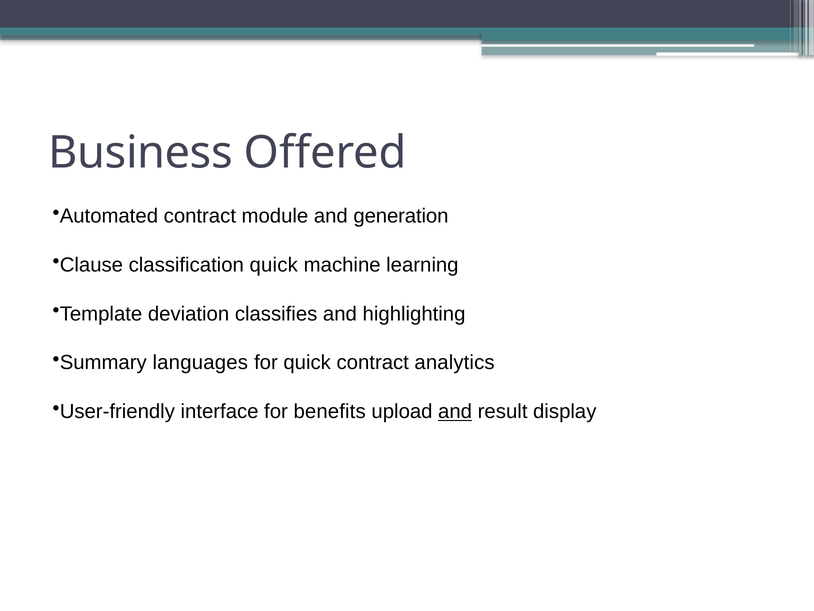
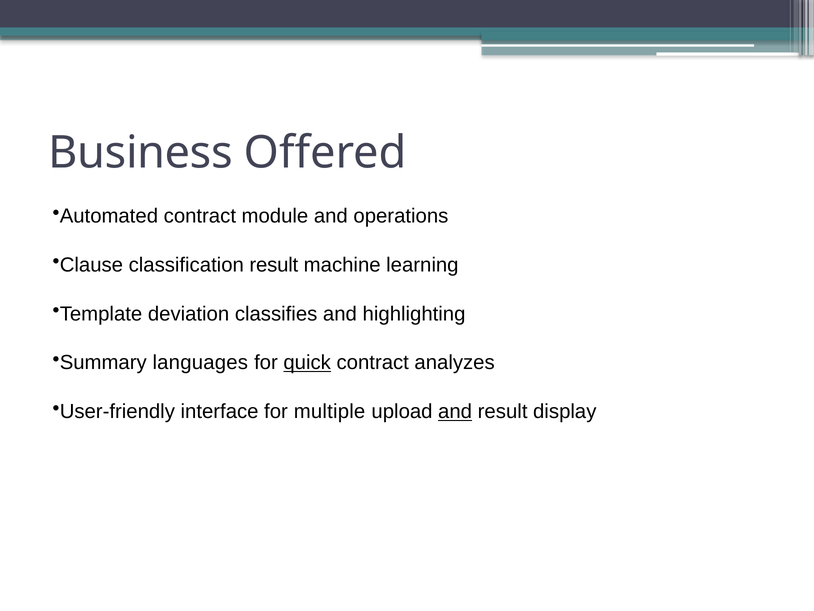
generation: generation -> operations (401, 216)
classification quick: quick -> result (274, 265)
quick underline: none -> present (307, 362)
analytics: analytics -> analyzes (455, 362)
benefits: benefits -> multiple (330, 411)
